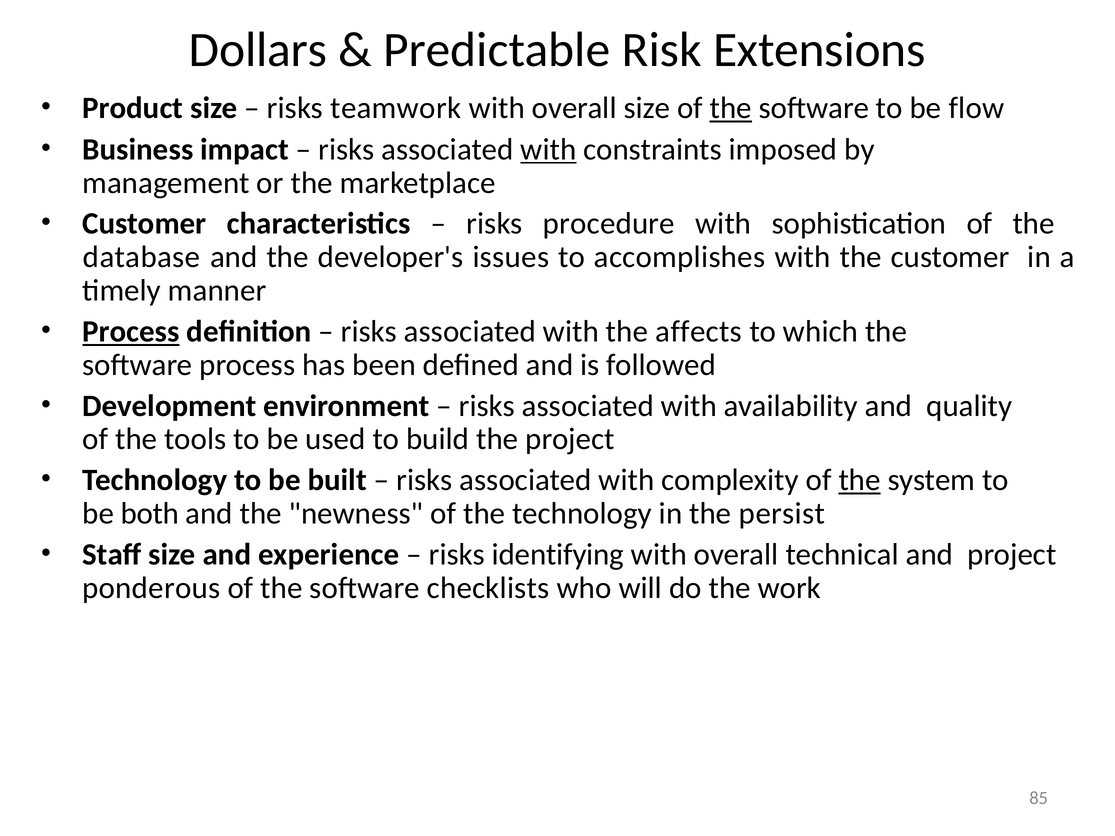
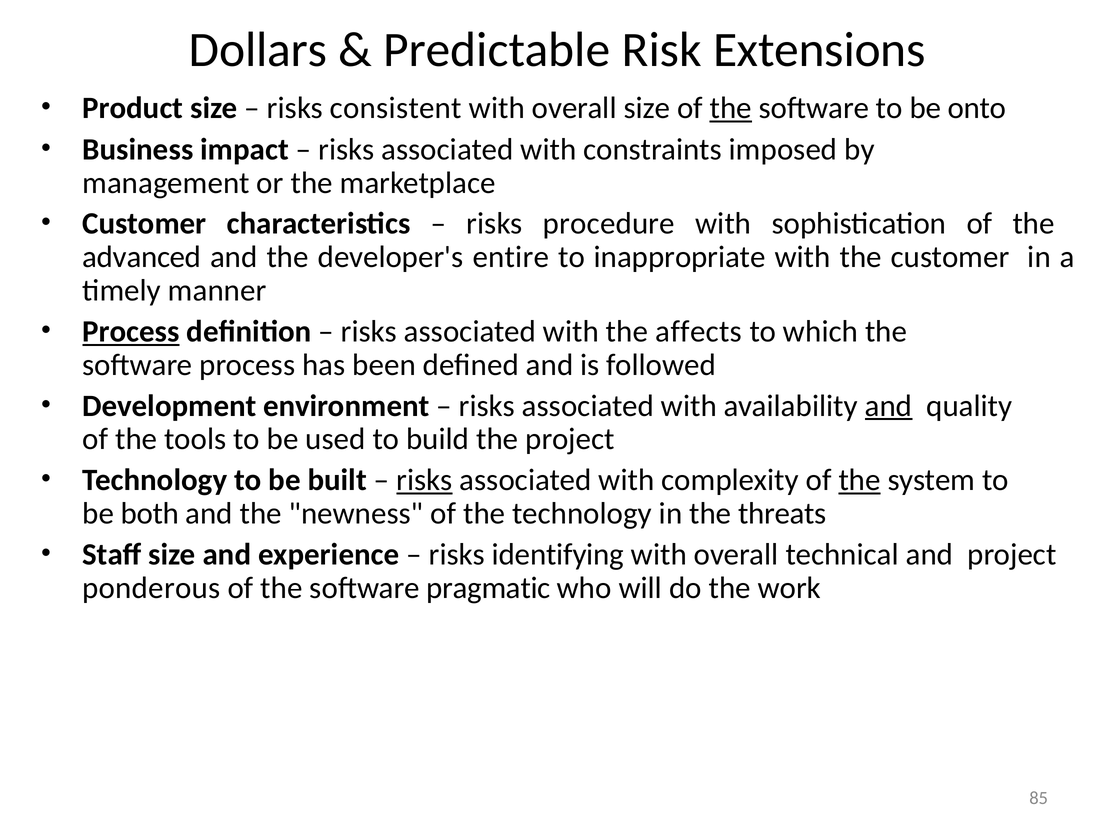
teamwork: teamwork -> consistent (396, 108)
flow: flow -> onto (977, 108)
with underline: present -> none (548, 149)
database: database -> advanced (142, 257)
issues: issues -> entire (511, 257)
accomplishes: accomplishes -> inappropriate (680, 257)
and underline: none -> present (889, 406)
risks underline: none -> present (424, 480)
persist: persist -> threats (782, 514)
checklists: checklists -> pragmatic (488, 588)
